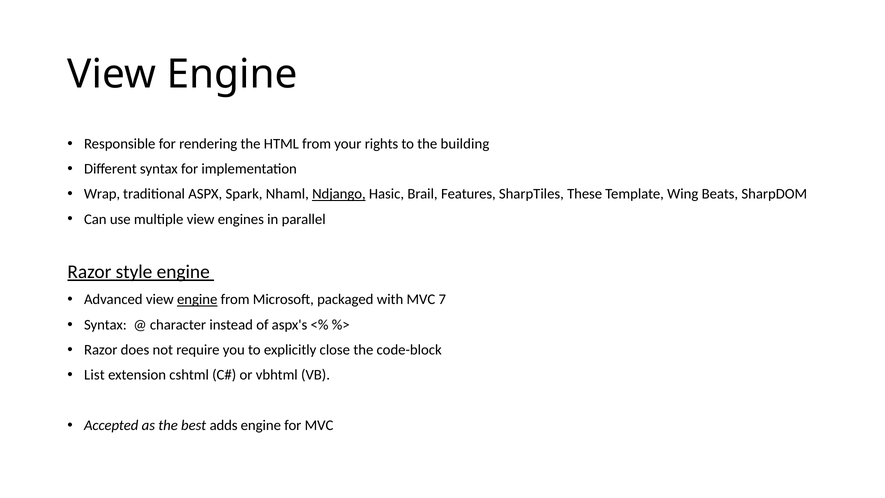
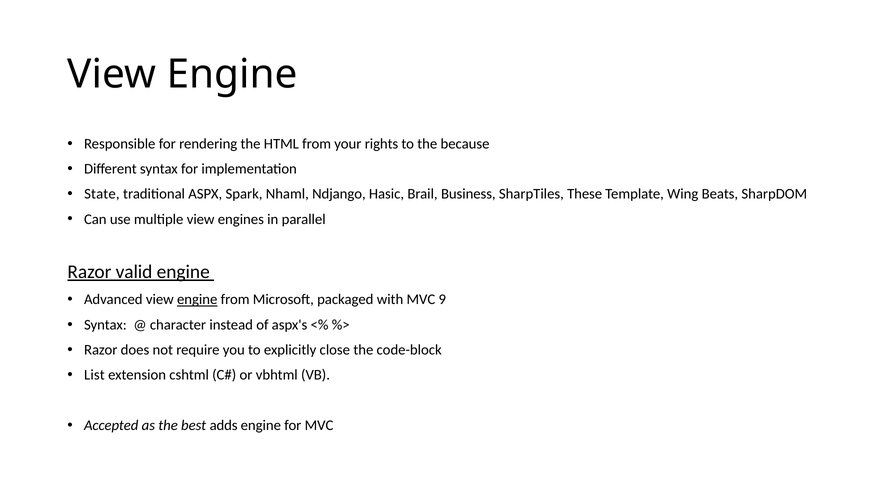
building: building -> because (465, 144)
Wrap: Wrap -> State (102, 194)
Ndjango underline: present -> none (339, 194)
Features: Features -> Business (468, 194)
style: style -> valid (134, 272)
7: 7 -> 9 (442, 300)
